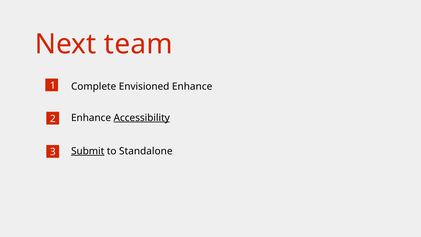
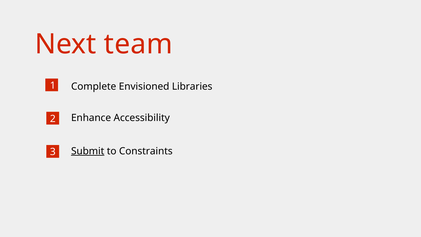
Envisioned Enhance: Enhance -> Libraries (192, 86)
Accessibility underline: present -> none (142, 118)
Standalone: Standalone -> Constraints (146, 151)
